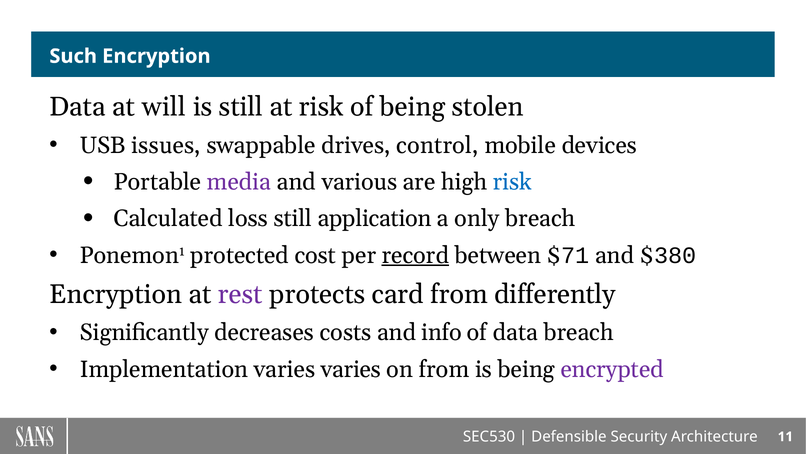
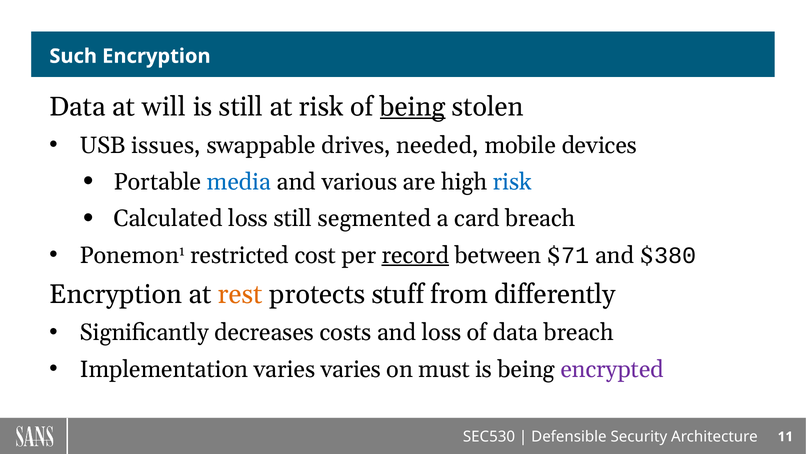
being underline: none -> present (413, 107)
control: control -> needed (438, 145)
media colour: purple -> blue (239, 182)
application: application -> segmented (374, 218)
only: only -> card (477, 218)
protected: protected -> restricted (240, 255)
rest colour: purple -> orange (240, 294)
card: card -> stuff (398, 294)
and info: info -> loss (442, 332)
on from: from -> must (444, 369)
